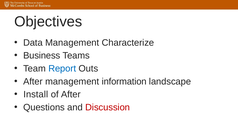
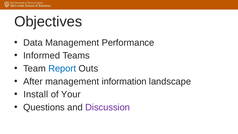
Characterize: Characterize -> Performance (128, 43)
Business: Business -> Informed (42, 56)
of After: After -> Your (71, 94)
Discussion colour: red -> purple (108, 107)
